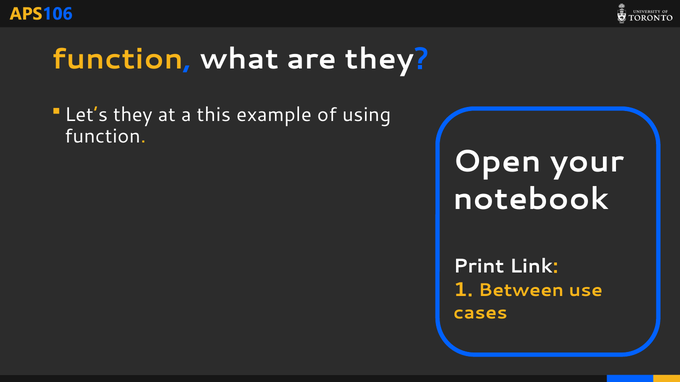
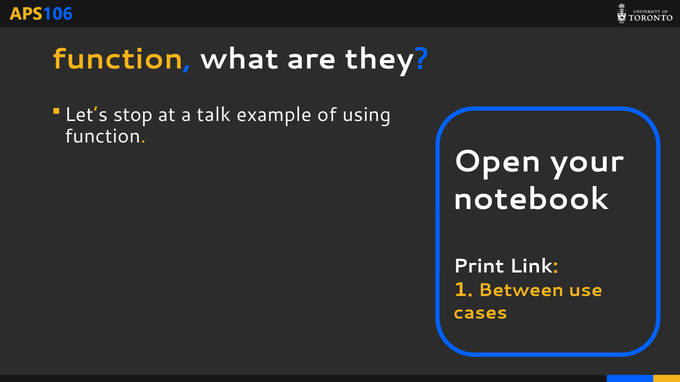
Let’s they: they -> stop (133, 115)
this: this -> talk (214, 115)
